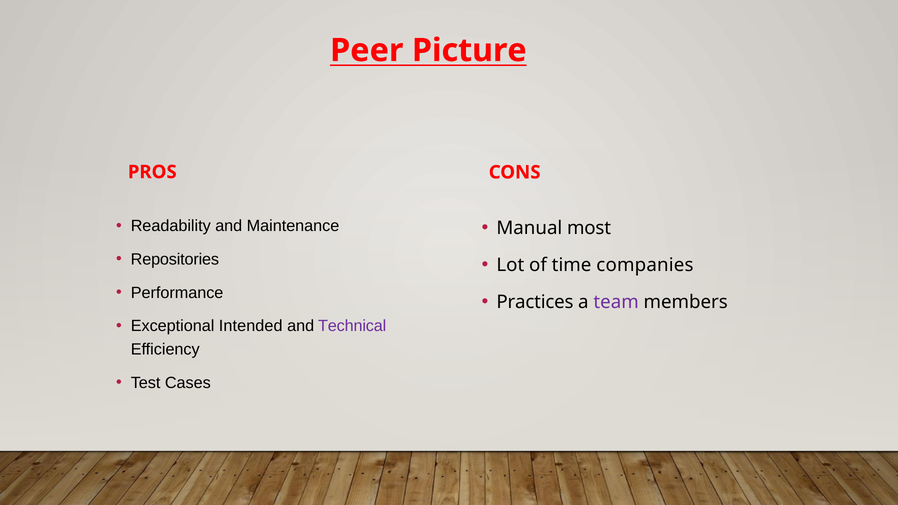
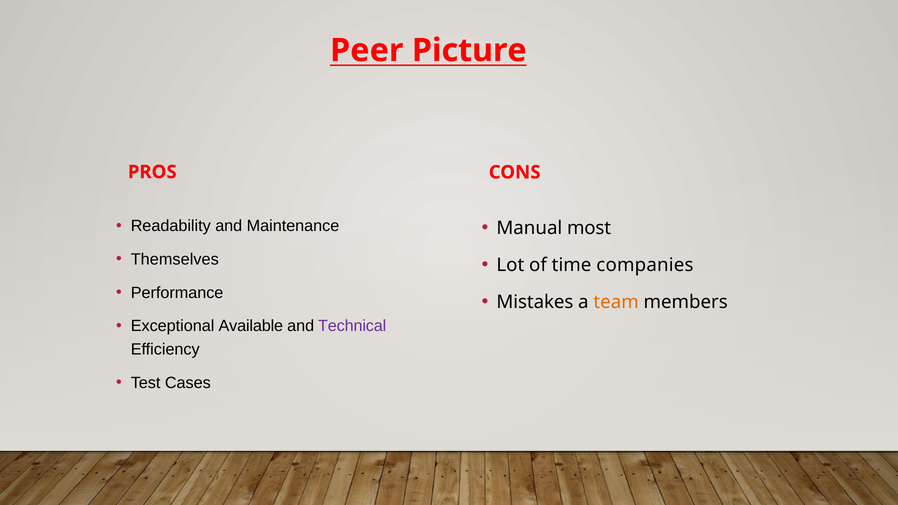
Repositories: Repositories -> Themselves (175, 259)
Practices: Practices -> Mistakes (535, 302)
team colour: purple -> orange (616, 302)
Intended: Intended -> Available (251, 326)
